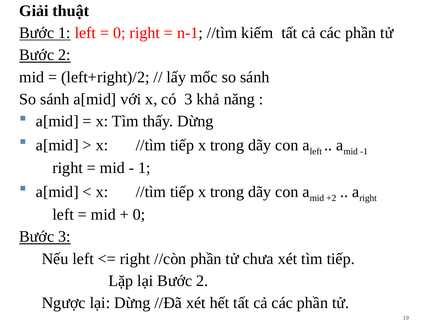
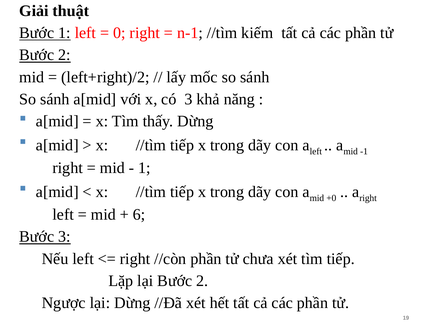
+2: +2 -> +0 (331, 198)
0: 0 -> 6 (139, 215)
